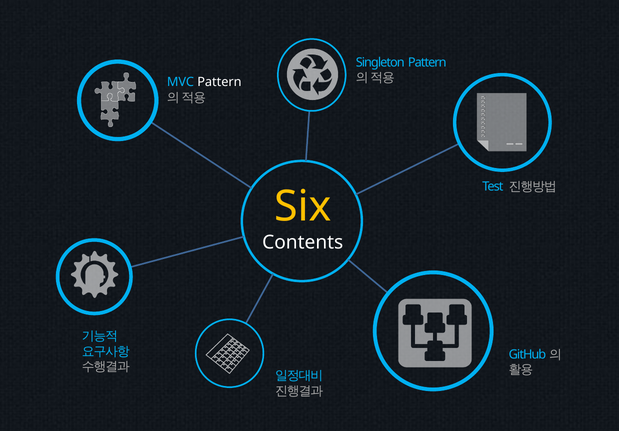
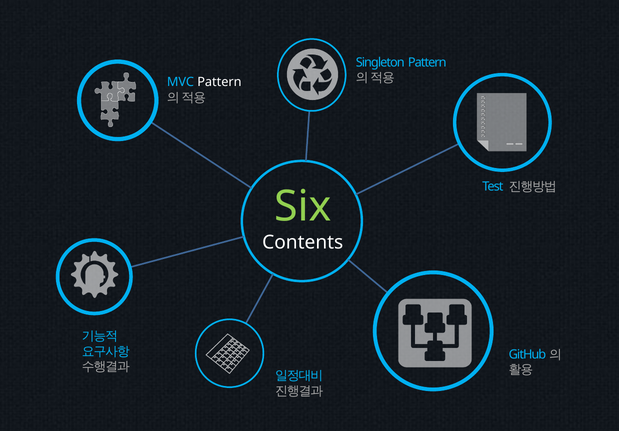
Six colour: yellow -> light green (303, 206)
